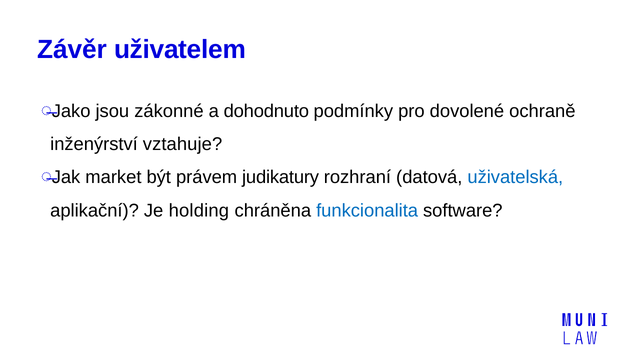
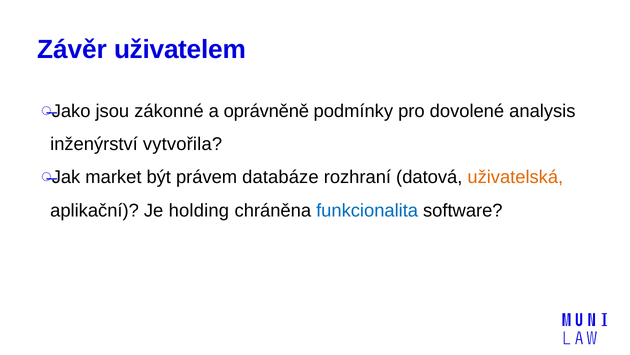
dohodnuto: dohodnuto -> oprávněně (266, 111)
ochraně: ochraně -> analysis (542, 111)
vztahuje: vztahuje -> vytvořila (183, 144)
judikatury: judikatury -> databáze (280, 177)
uživatelská colour: blue -> orange (515, 177)
